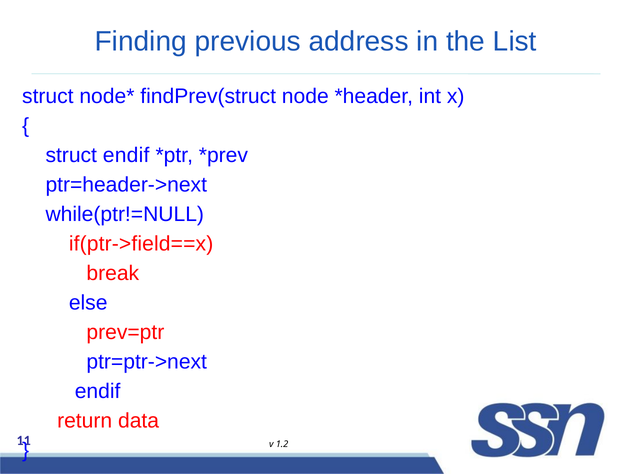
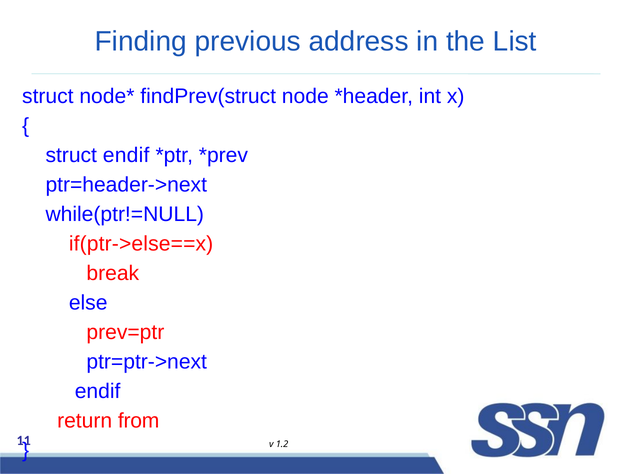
if(ptr->field==x: if(ptr->field==x -> if(ptr->else==x (141, 244)
data: data -> from (139, 421)
